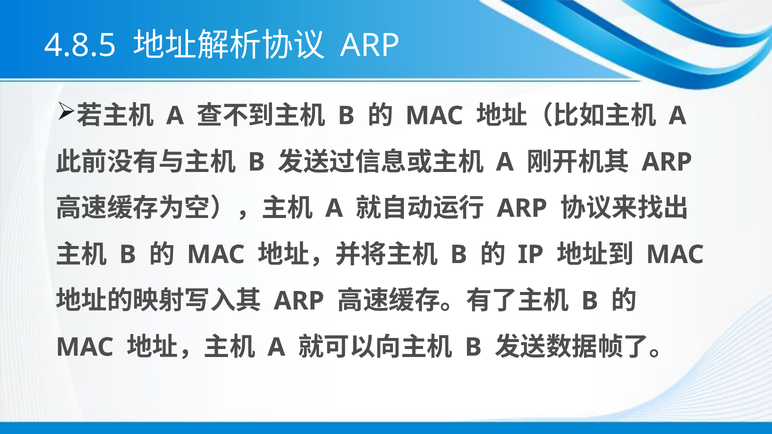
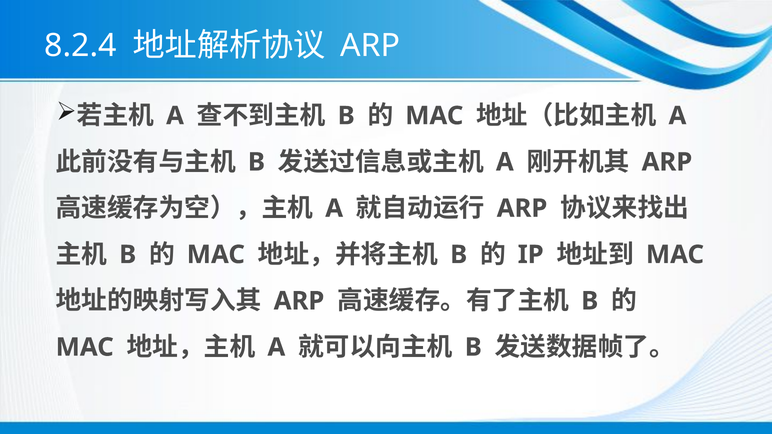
4.8.5: 4.8.5 -> 8.2.4 (81, 46)
